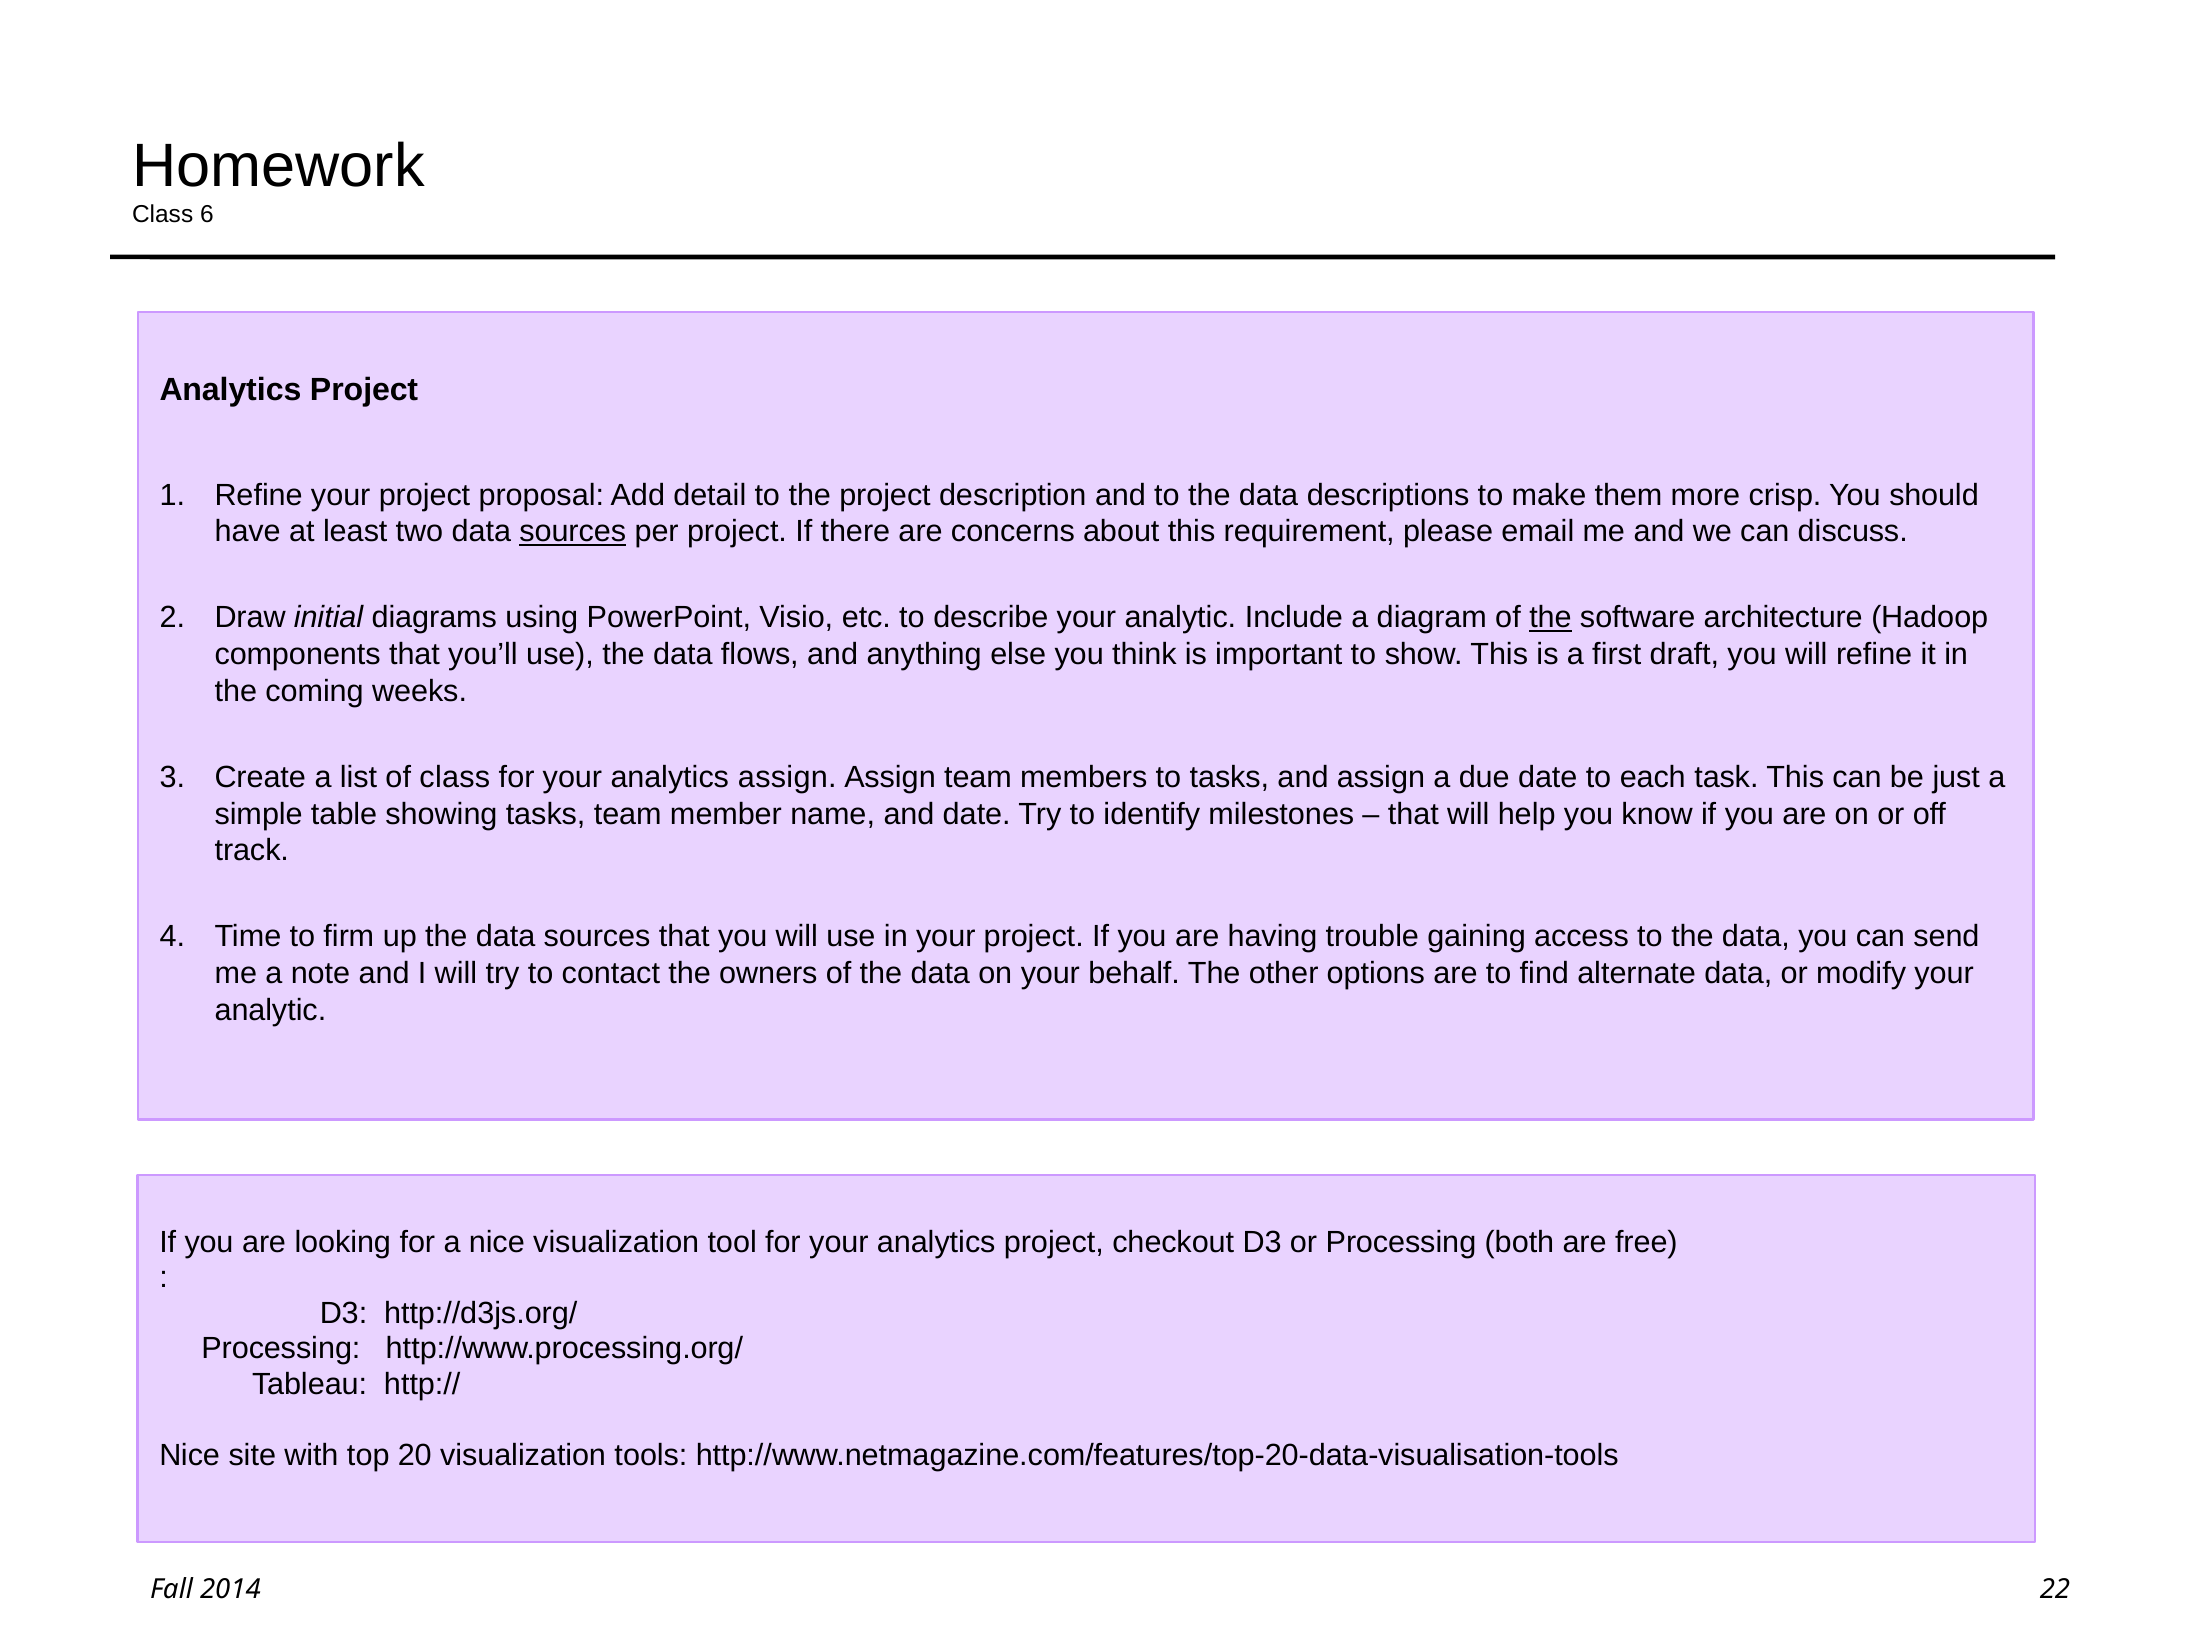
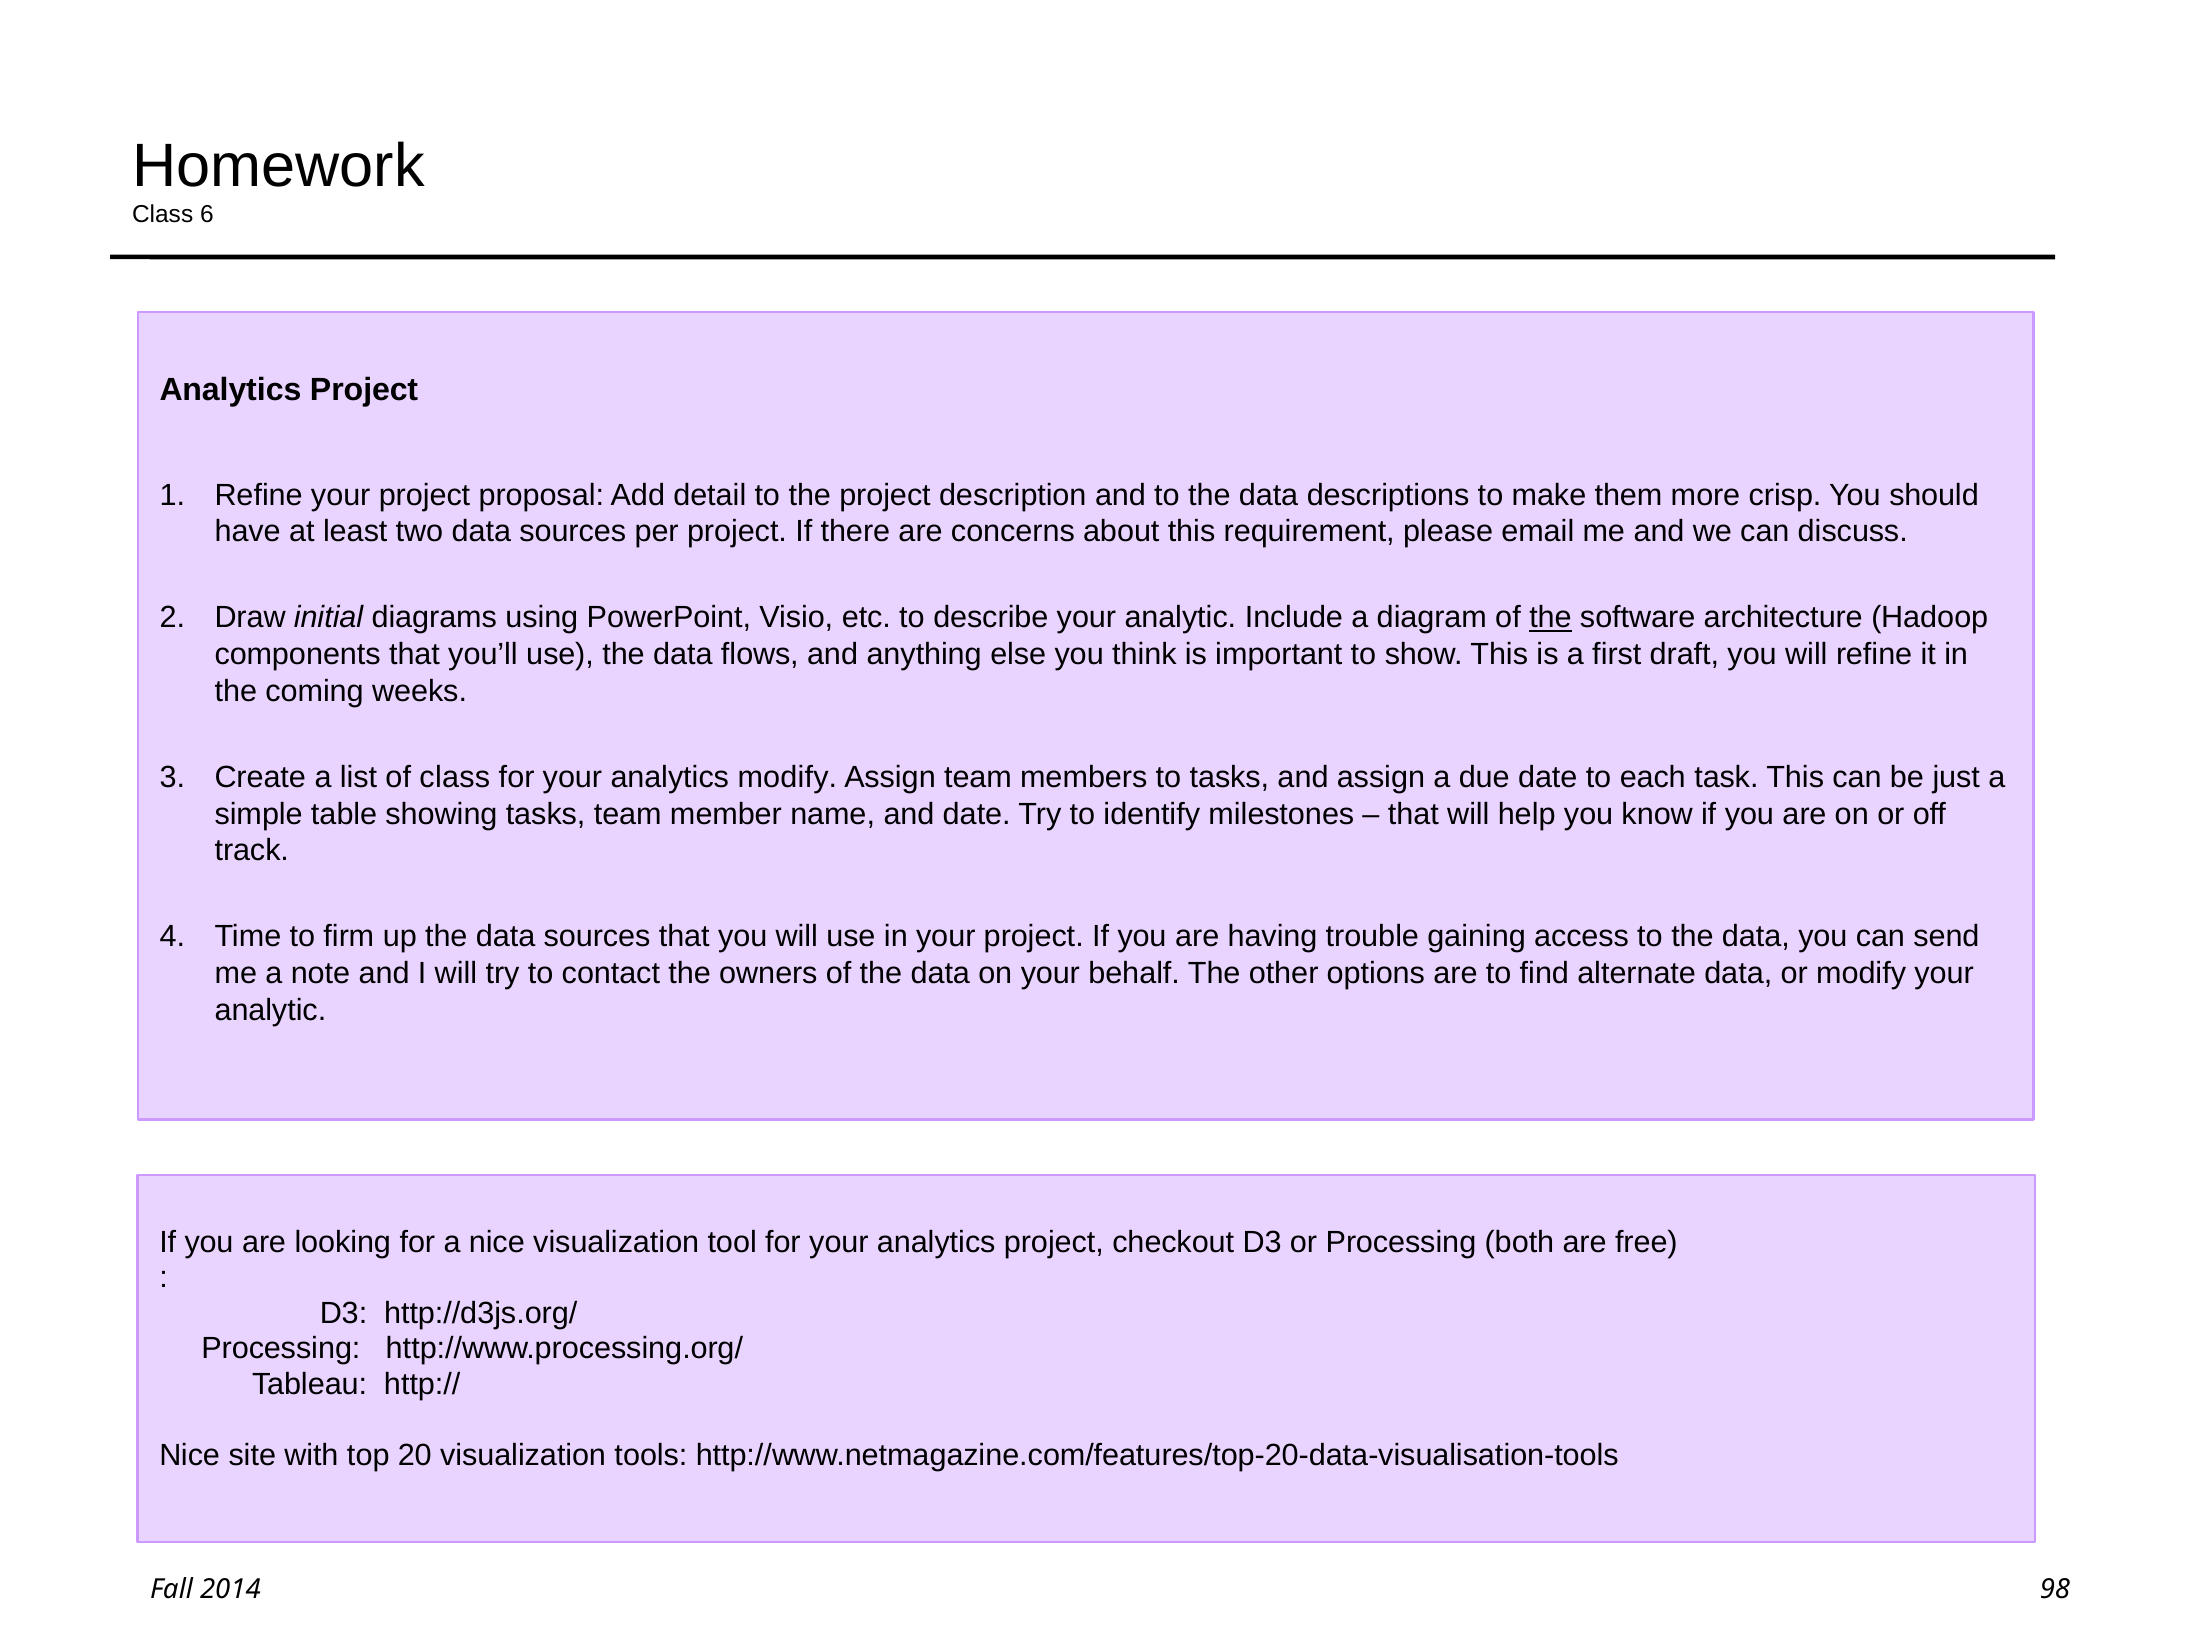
sources underline: present -> none (573, 532)
analytics assign: assign -> modify (787, 777)
22: 22 -> 98 (2055, 1589)
